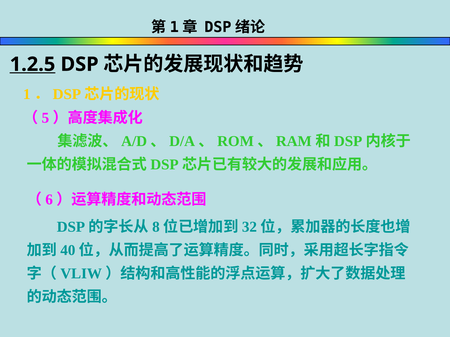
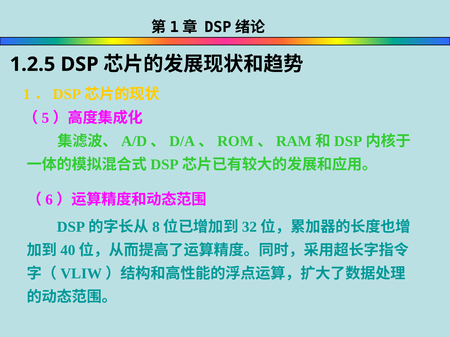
1.2.5 underline: present -> none (33, 64)
